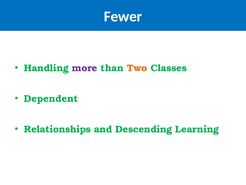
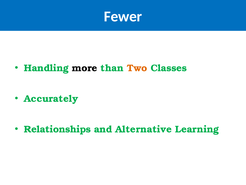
more colour: purple -> black (85, 68)
Dependent: Dependent -> Accurately (51, 98)
Descending: Descending -> Alternative (144, 129)
